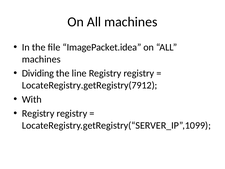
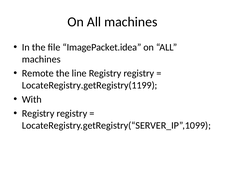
Dividing: Dividing -> Remote (38, 73)
LocateRegistry.getRegistry(7912: LocateRegistry.getRegistry(7912 -> LocateRegistry.getRegistry(1199 (90, 85)
